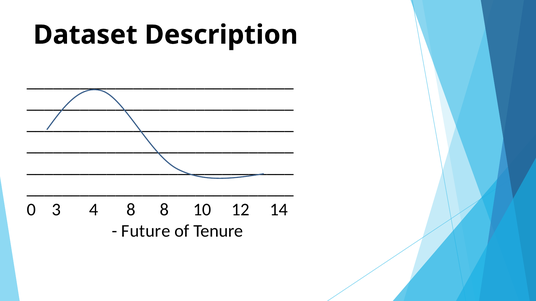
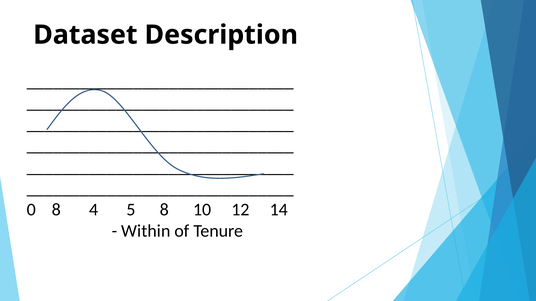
0 3: 3 -> 8 (56, 210)
4 8: 8 -> 5 (131, 210)
Future: Future -> Within (146, 231)
